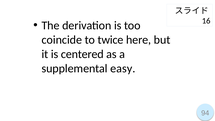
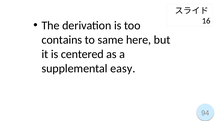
coincide: coincide -> contains (62, 40)
twice: twice -> same (110, 40)
